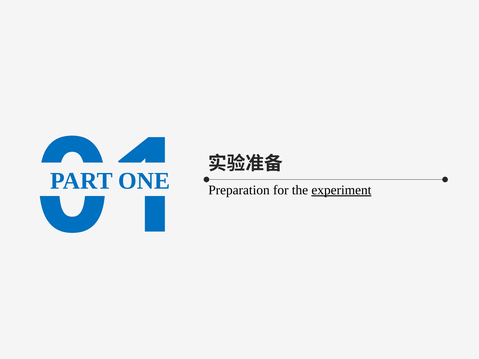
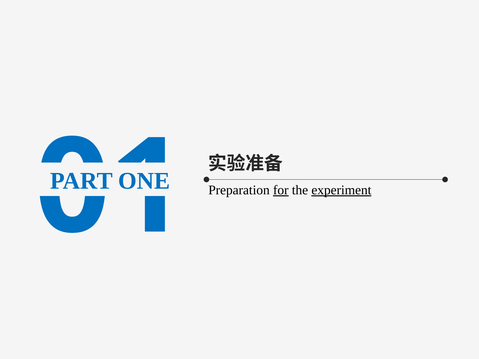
for underline: none -> present (281, 190)
